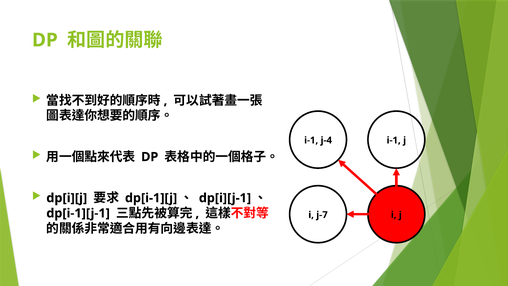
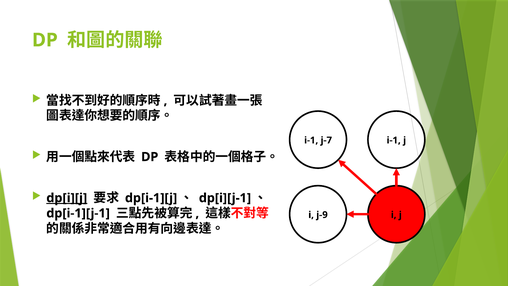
j-4: j-4 -> j-7 (326, 140)
dp[i][j underline: none -> present (67, 198)
j-7: j-7 -> j-9 (322, 215)
